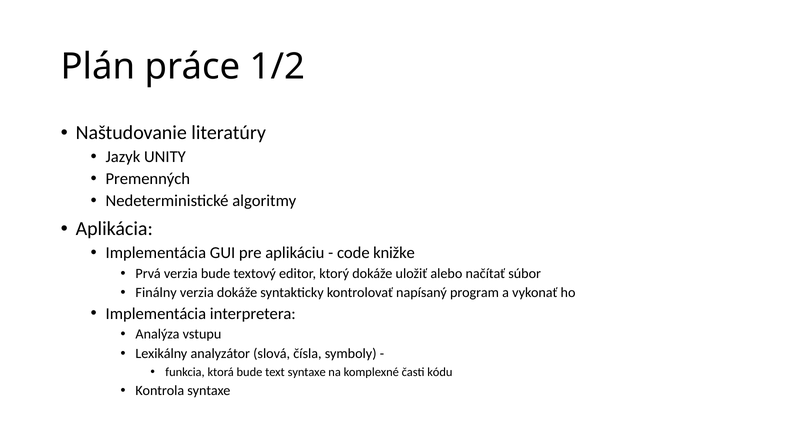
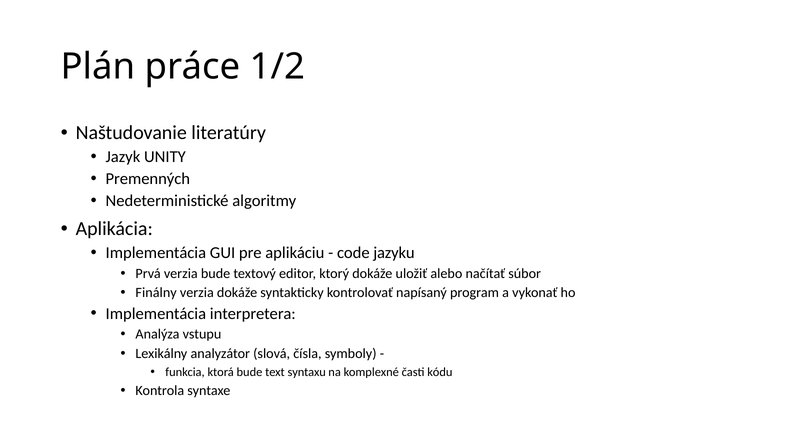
knižke: knižke -> jazyku (394, 253)
text syntaxe: syntaxe -> syntaxu (307, 372)
